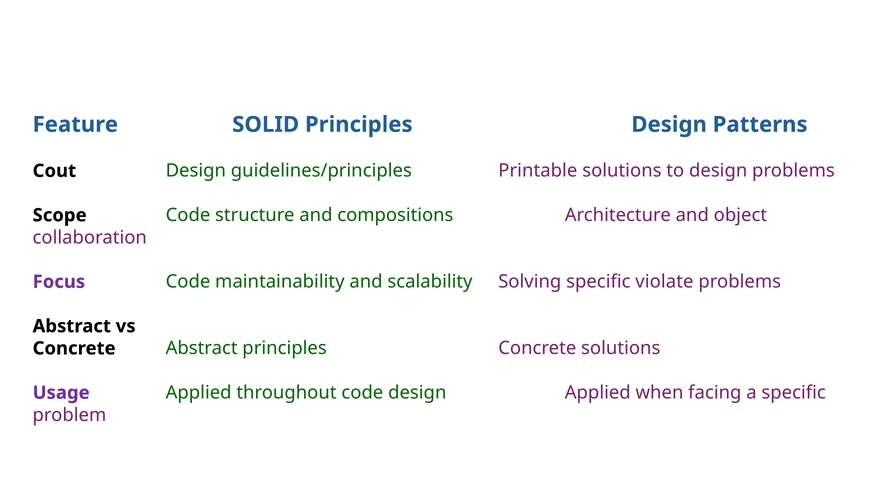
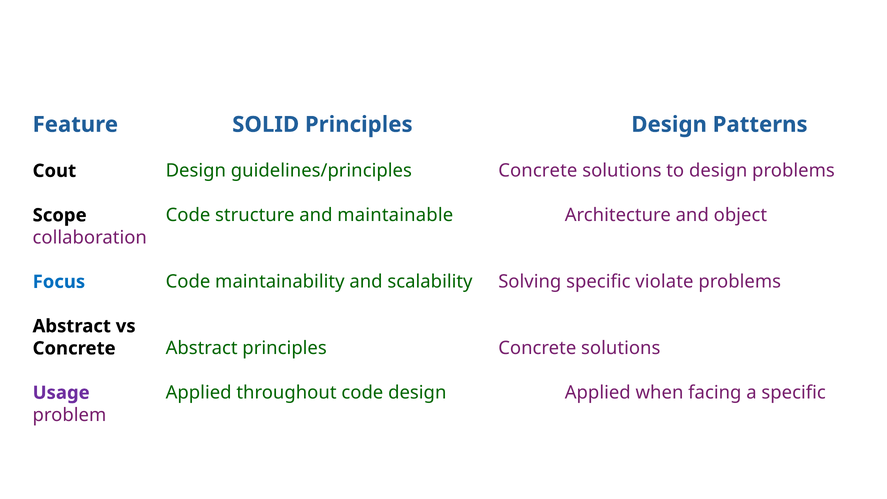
guidelines/principles Printable: Printable -> Concrete (538, 171)
compositions: compositions -> maintainable (395, 215)
Focus colour: purple -> blue (59, 282)
